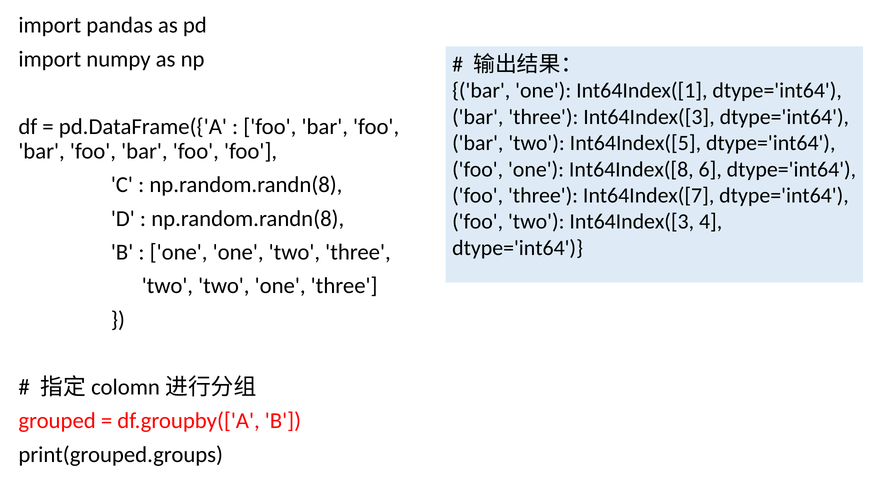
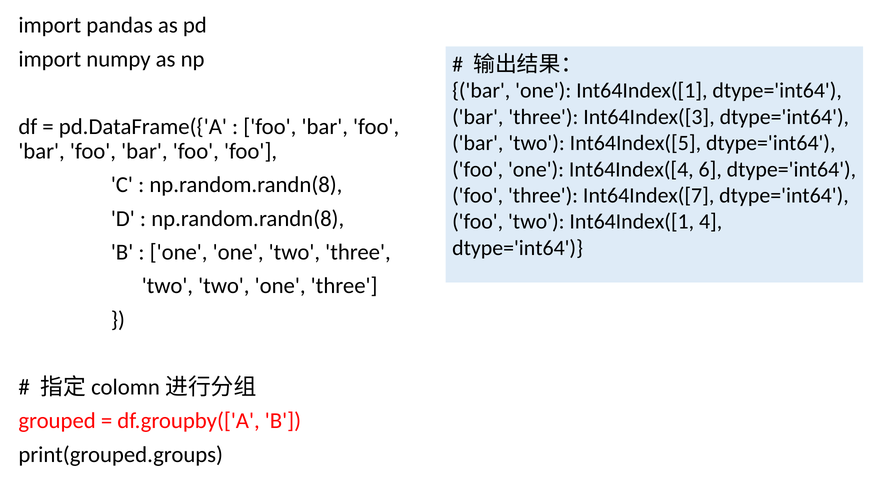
Int64Index([8: Int64Index([8 -> Int64Index([4 (631, 169)
two Int64Index([3: Int64Index([3 -> Int64Index([1 (632, 222)
